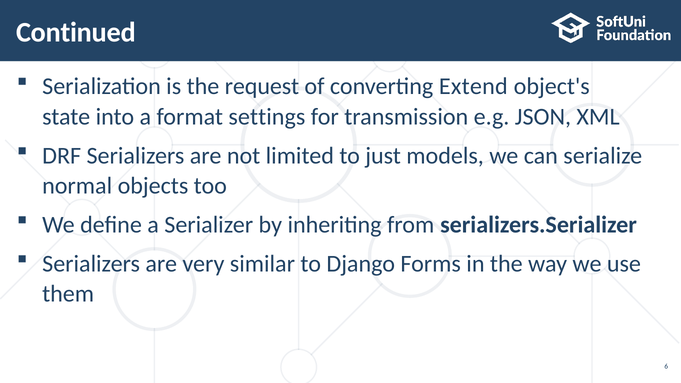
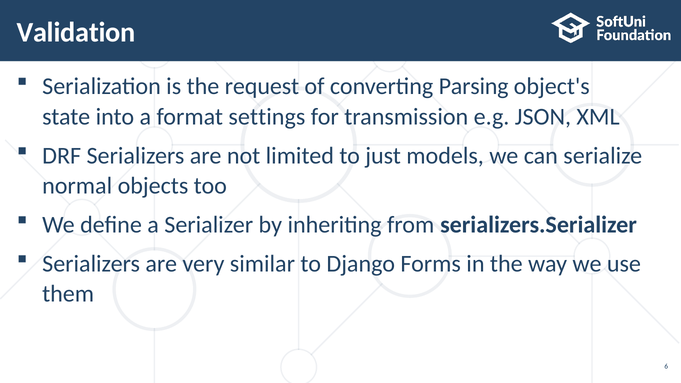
Continued: Continued -> Validation (76, 32)
Extend: Extend -> Parsing (474, 86)
